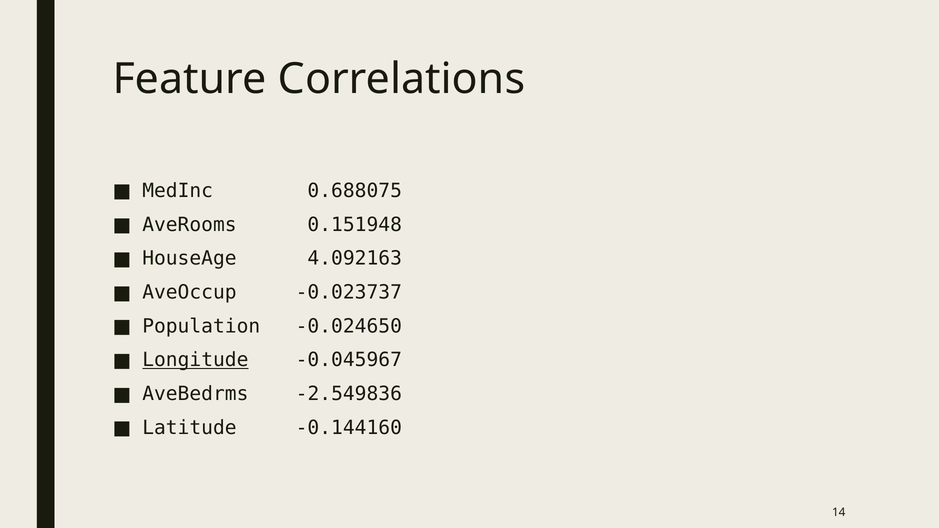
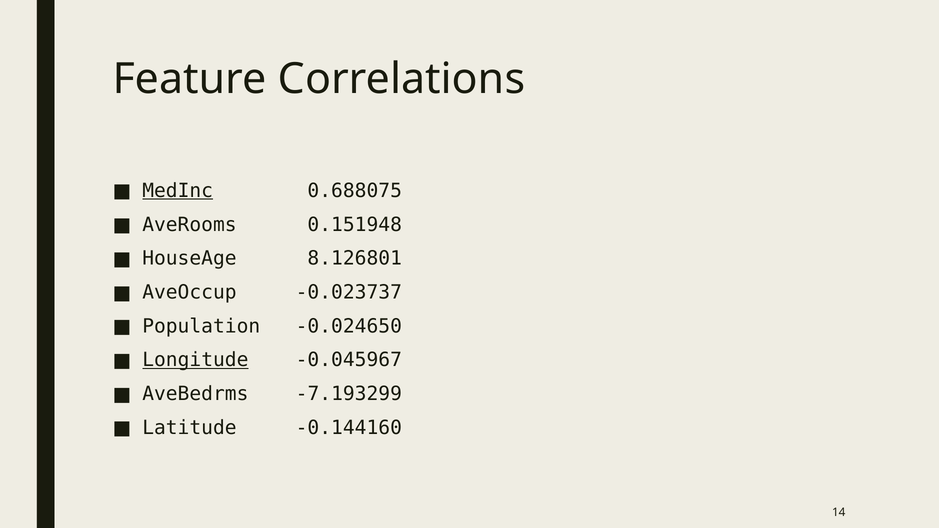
MedInc underline: none -> present (178, 191)
4.092163: 4.092163 -> 8.126801 (355, 259)
-2.549836: -2.549836 -> -7.193299 (349, 394)
